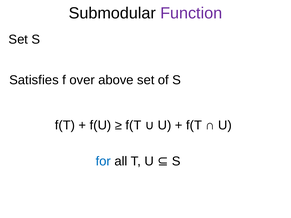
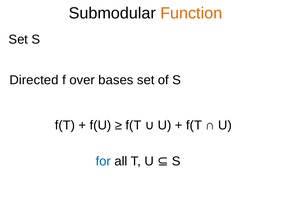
Function colour: purple -> orange (191, 13)
Satisfies: Satisfies -> Directed (34, 80)
above: above -> bases (116, 80)
